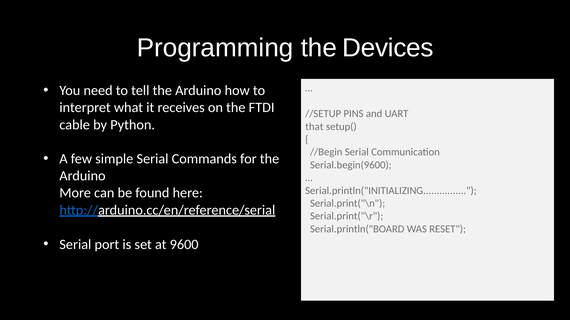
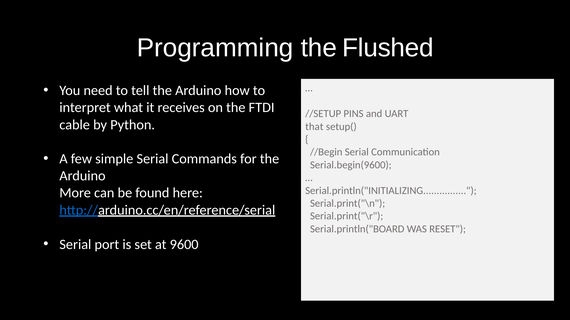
Devices: Devices -> Flushed (388, 48)
